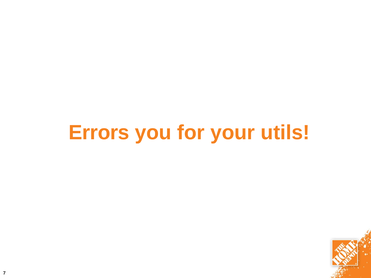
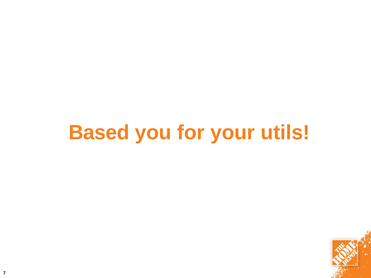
Errors: Errors -> Based (99, 133)
